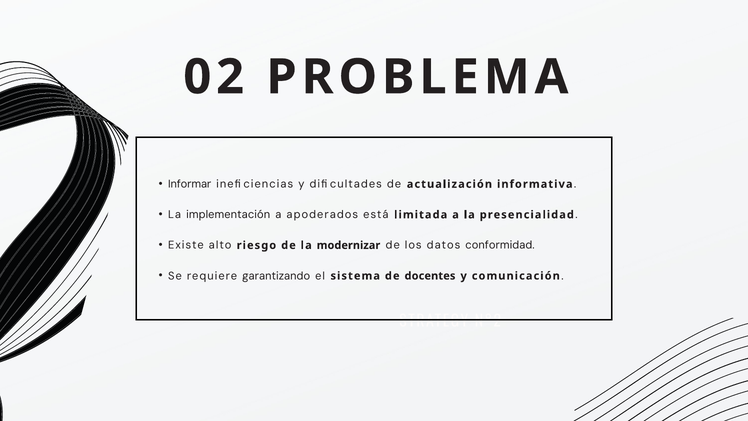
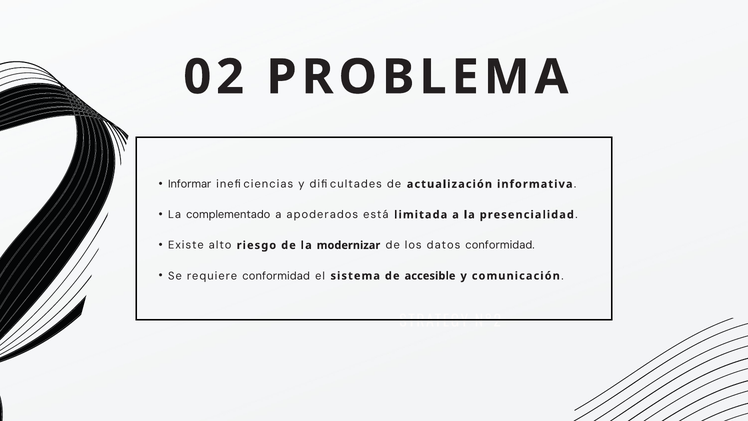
implementación: implementación -> complementado (228, 215)
requiere garantizando: garantizando -> conformidad (276, 276)
docentes: docentes -> accesible (430, 276)
